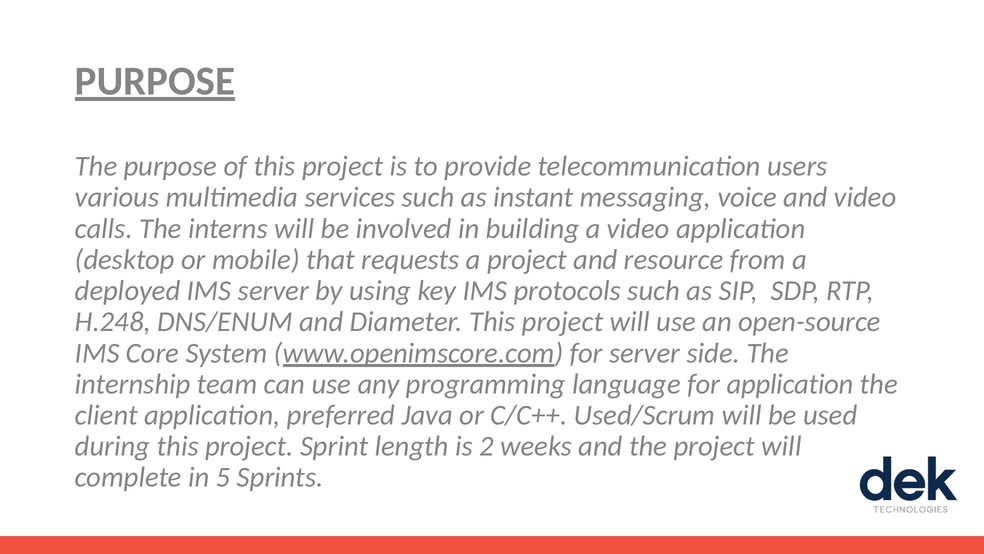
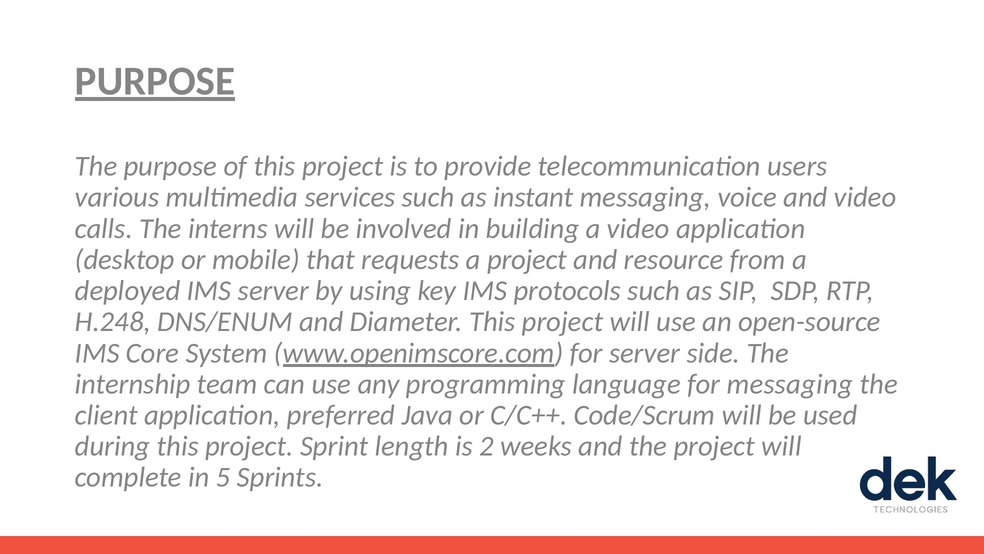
for application: application -> messaging (790, 384)
Used/Scrum: Used/Scrum -> Code/Scrum (644, 415)
